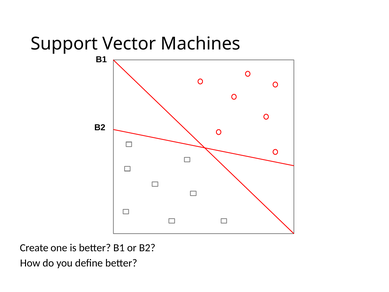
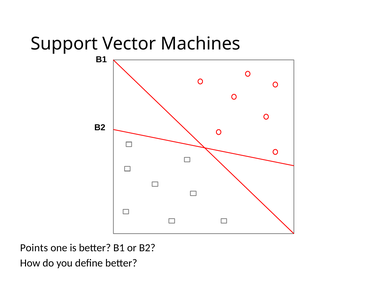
Create: Create -> Points (34, 248)
